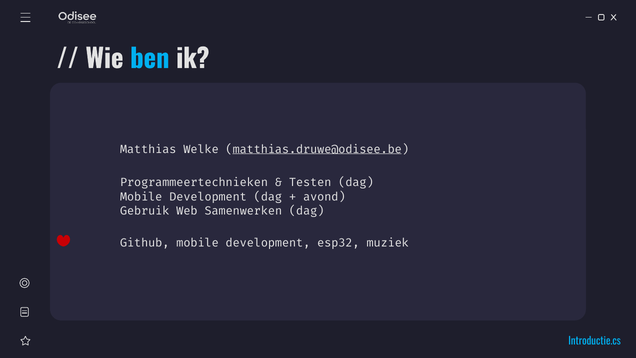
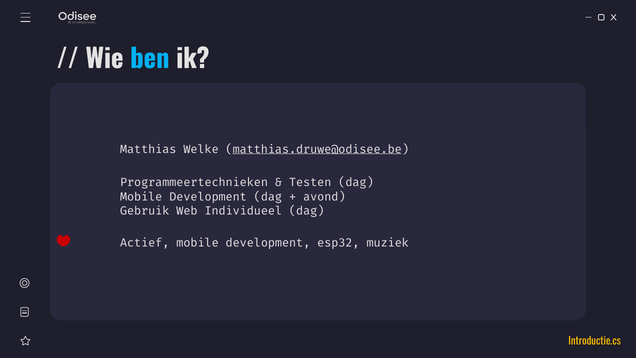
Samenwerken: Samenwerken -> Individueel (243, 211)
Github: Github -> Actief (145, 243)
Introductie.cs colour: light blue -> yellow (595, 341)
